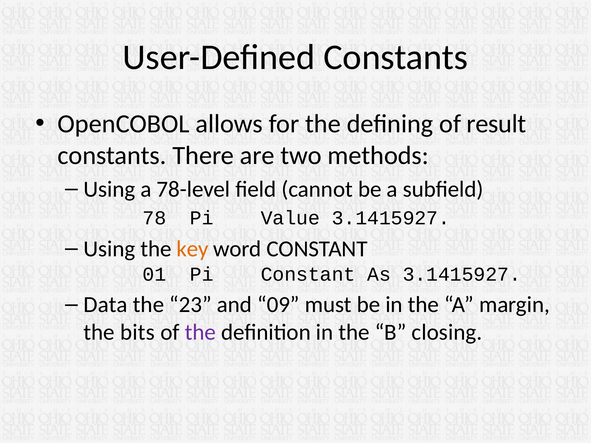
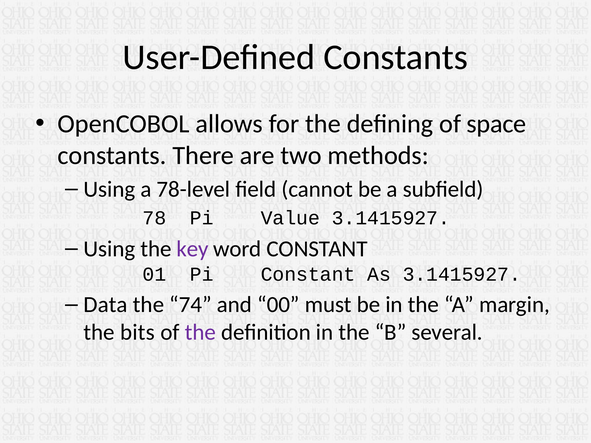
result: result -> space (496, 124)
key colour: orange -> purple (193, 249)
23: 23 -> 74 (190, 305)
09: 09 -> 00 (278, 305)
closing: closing -> several (447, 332)
